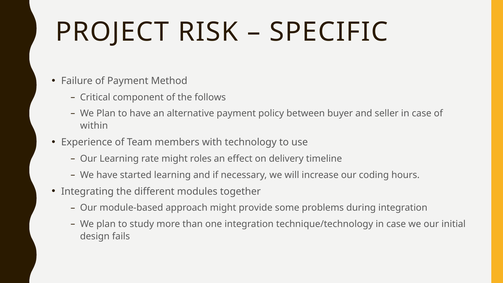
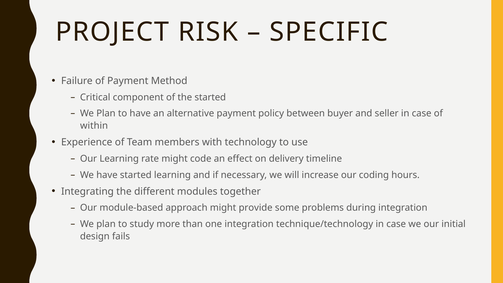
the follows: follows -> started (210, 97)
roles: roles -> code (201, 159)
